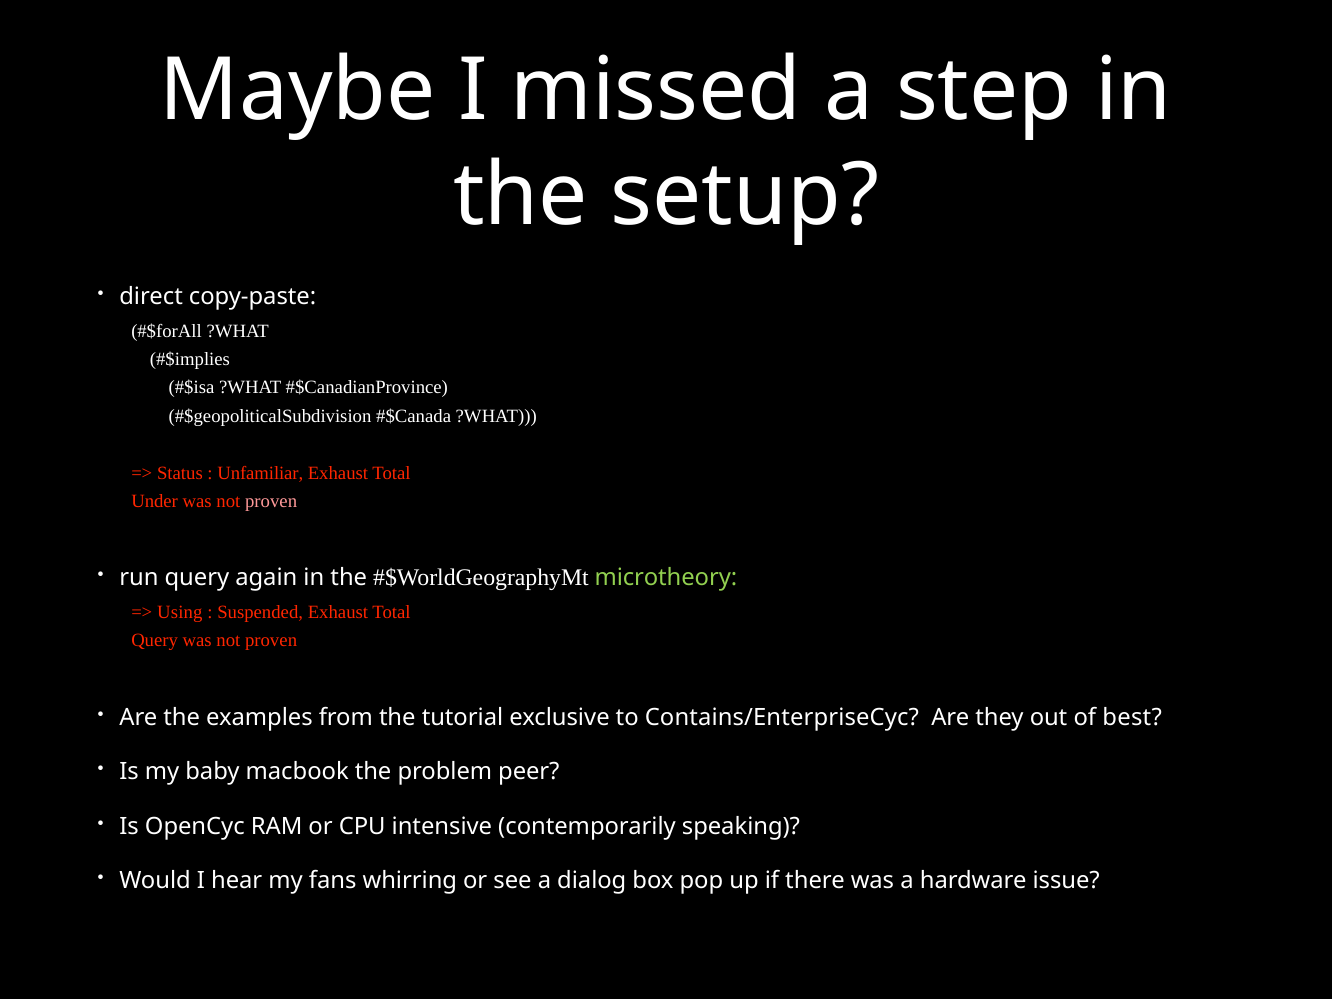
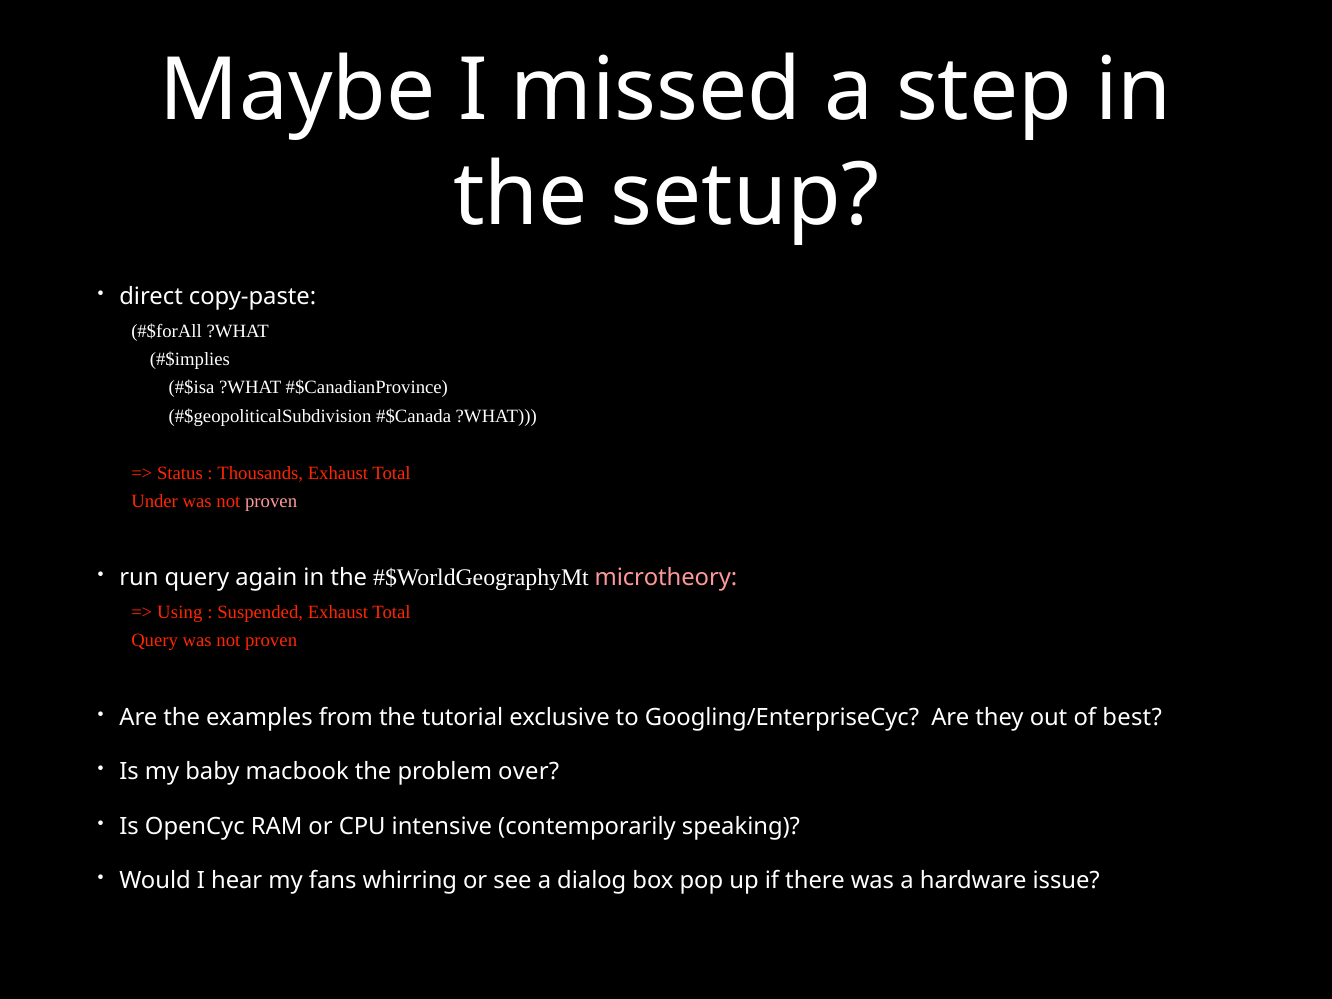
Unfamiliar: Unfamiliar -> Thousands (260, 473)
microtheory colour: light green -> pink (666, 578)
Contains/EnterpriseCyc: Contains/EnterpriseCyc -> Googling/EnterpriseCyc (782, 718)
peer: peer -> over (529, 772)
